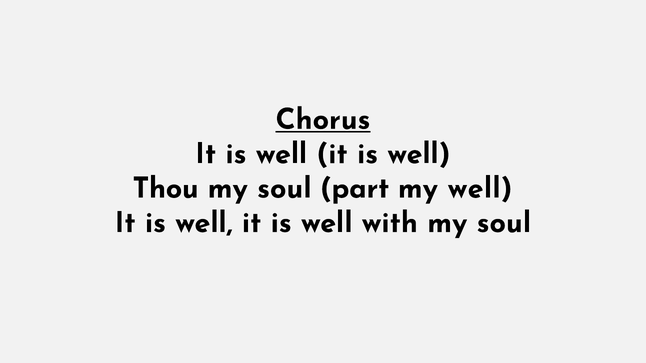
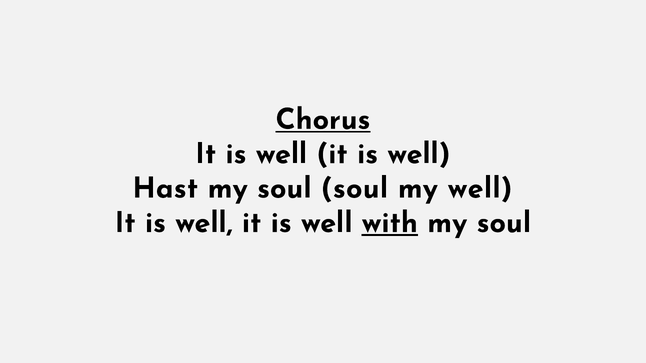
Thou: Thou -> Hast (165, 188)
soul part: part -> soul (354, 188)
with underline: none -> present (390, 223)
